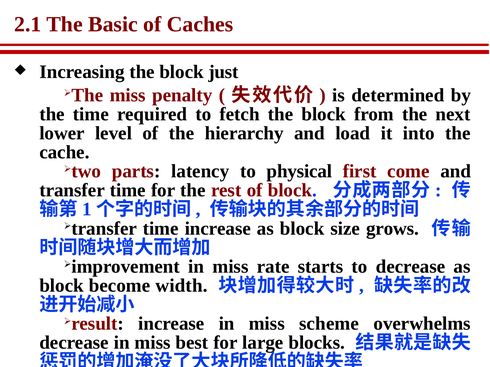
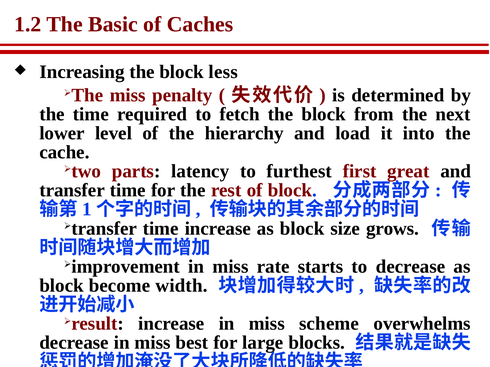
2.1: 2.1 -> 1.2 (28, 24)
just: just -> less (223, 72)
physical: physical -> furthest (299, 172)
come: come -> great (408, 172)
